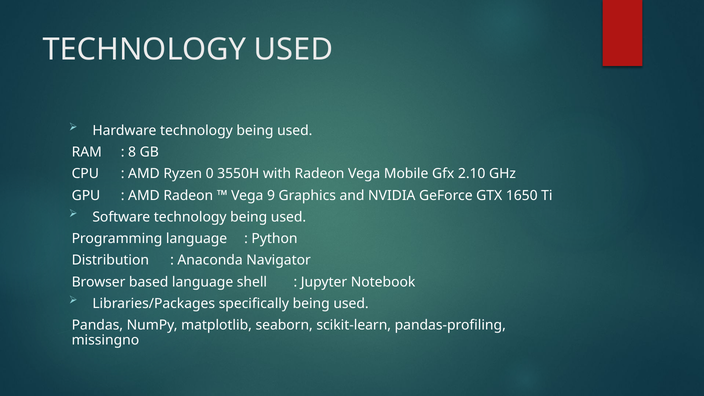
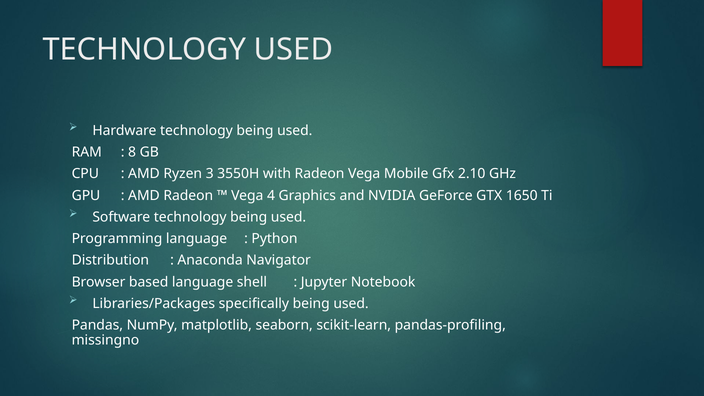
0: 0 -> 3 (210, 174)
9: 9 -> 4 (271, 195)
